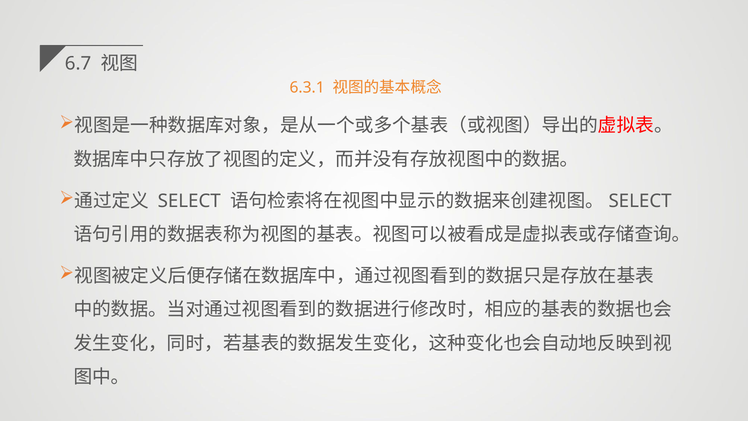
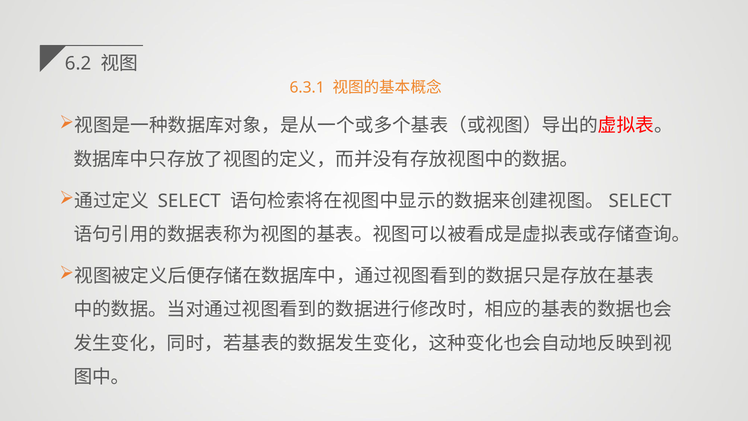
6.7: 6.7 -> 6.2 (78, 64)
